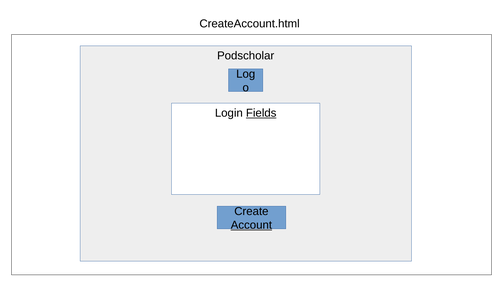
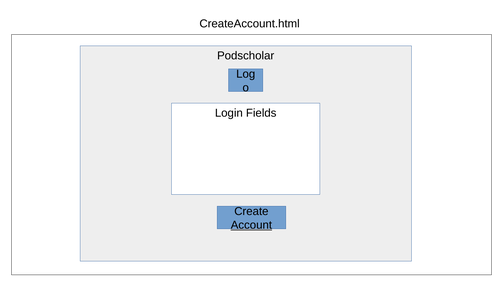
Fields underline: present -> none (261, 113)
